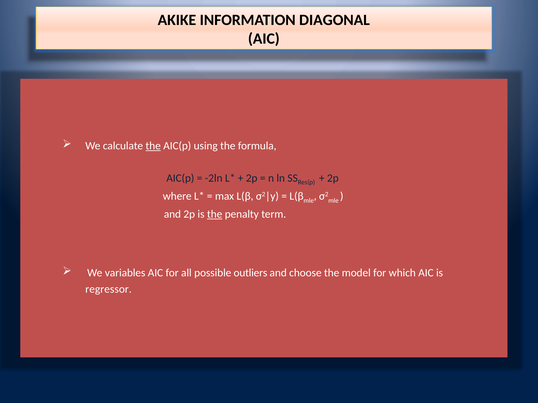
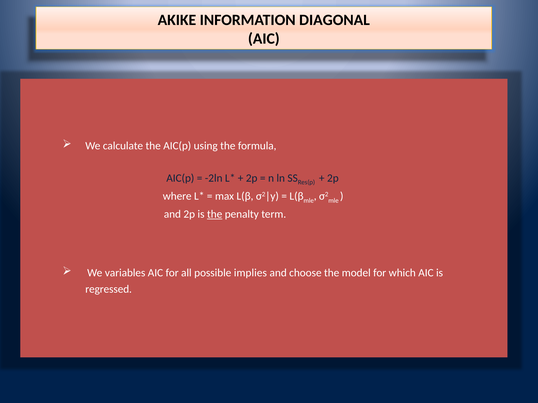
the underline: present -> none (153, 146)
outliers: outliers -> implies (250, 273)
regressor: regressor -> regressed (109, 289)
